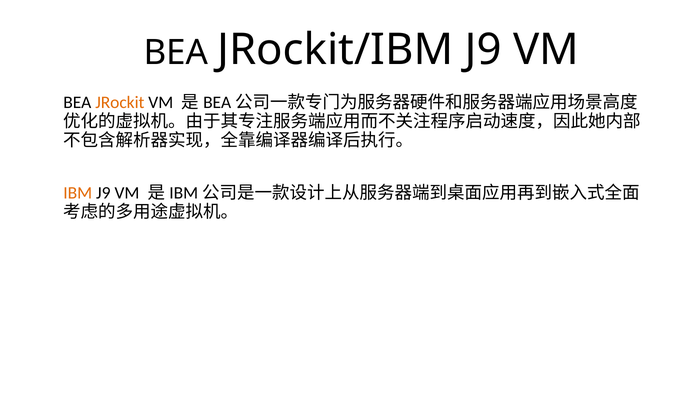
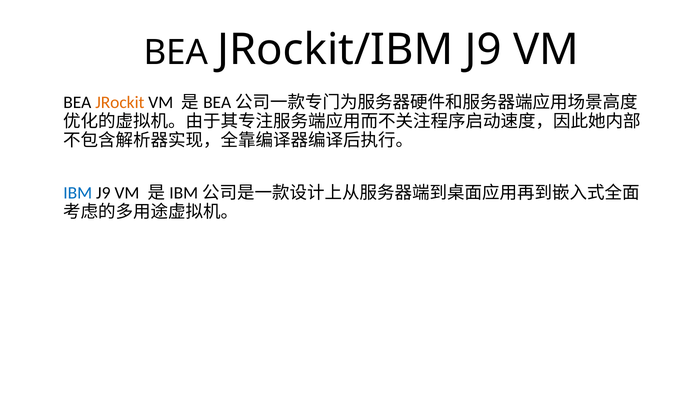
IBM colour: orange -> blue (78, 193)
